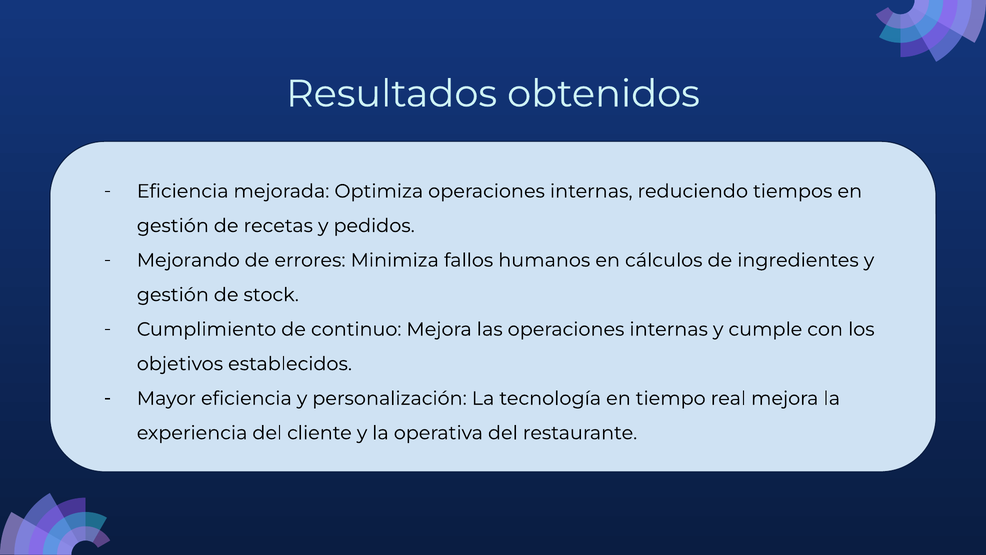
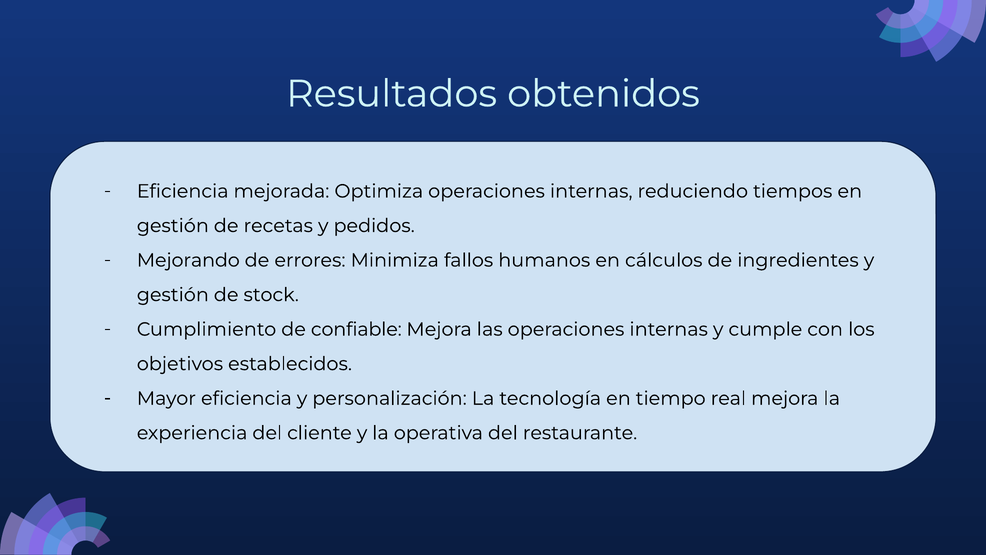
continuo: continuo -> confiable (356, 329)
